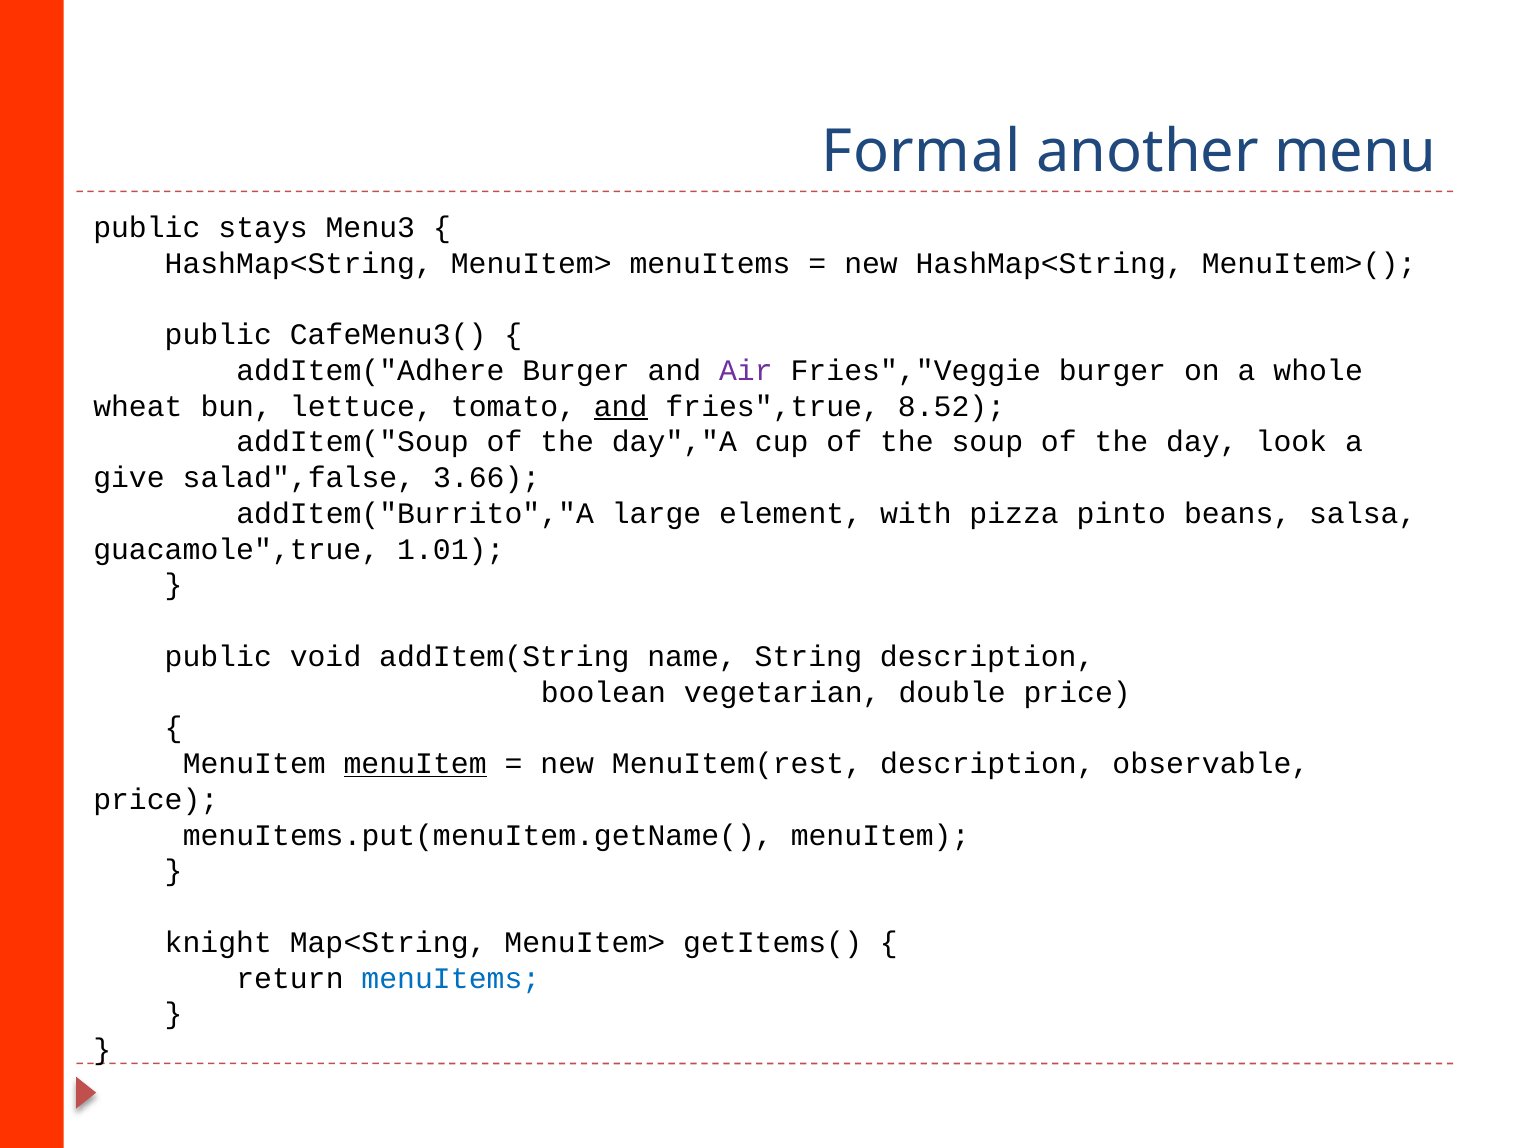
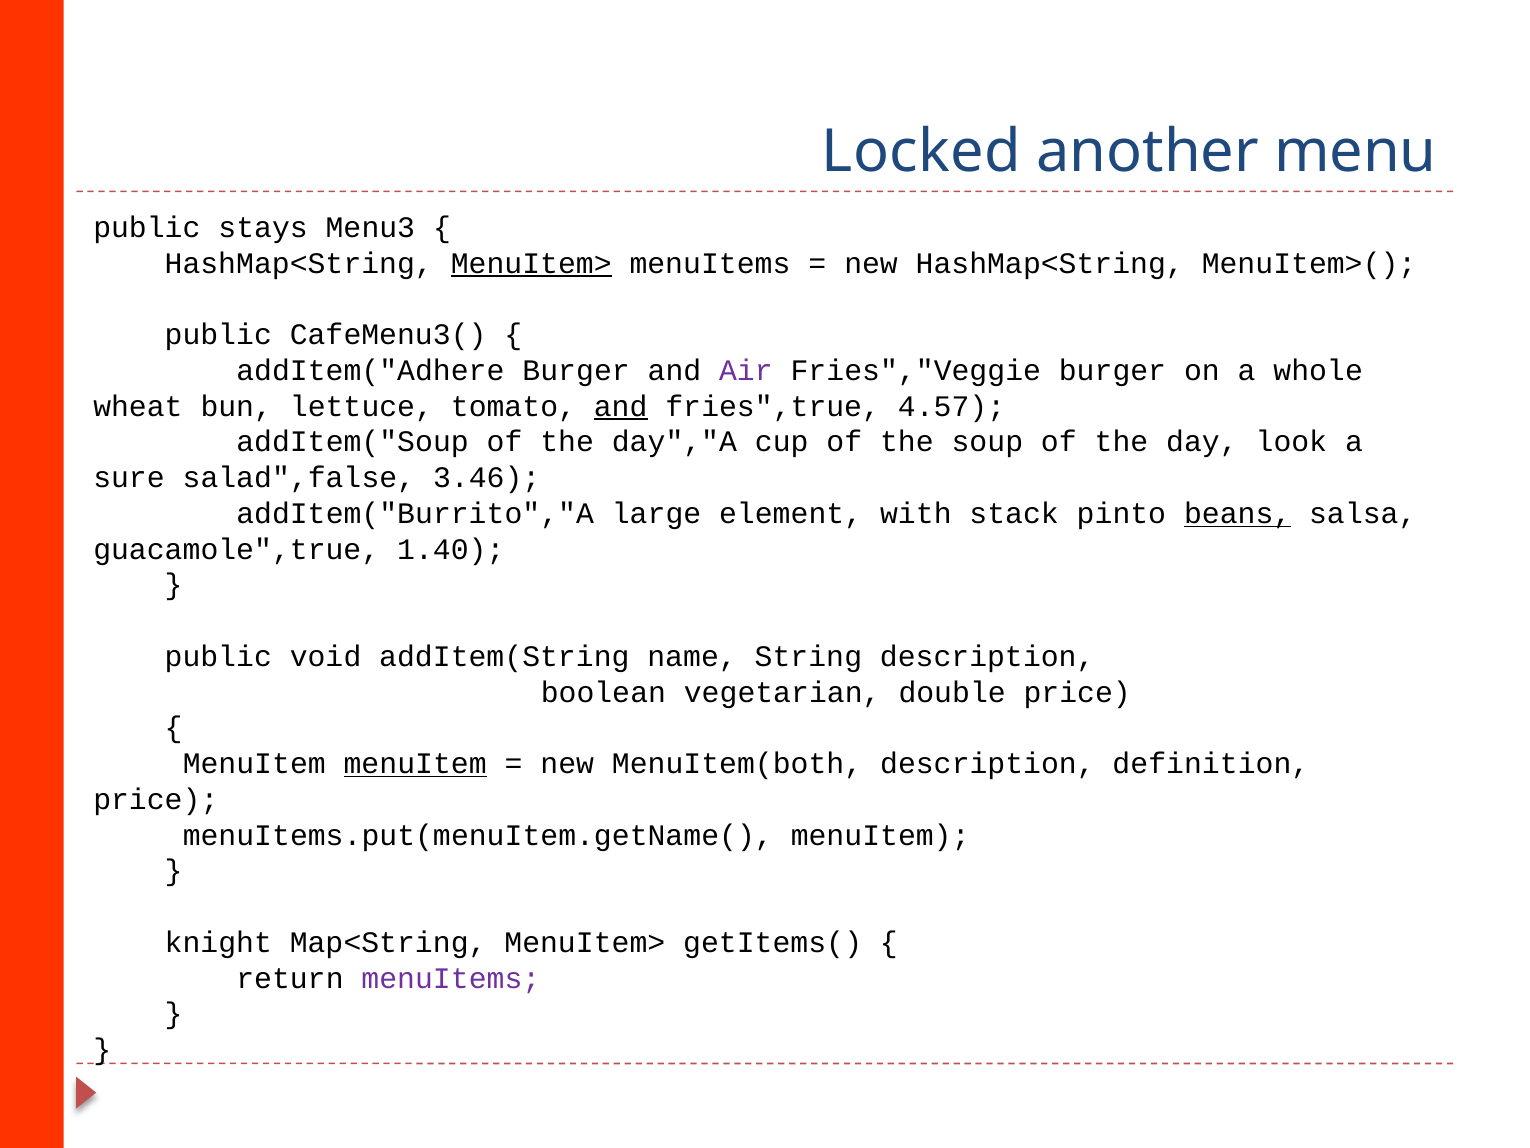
Formal: Formal -> Locked (921, 152)
MenuItem> underline: none -> present (531, 263)
8.52: 8.52 -> 4.57 (952, 406)
give: give -> sure (129, 478)
3.66: 3.66 -> 3.46 (487, 478)
pizza: pizza -> stack (1014, 513)
beans underline: none -> present (1238, 513)
1.01: 1.01 -> 1.40 (451, 549)
MenuItem(rest: MenuItem(rest -> MenuItem(both (737, 763)
observable: observable -> definition (1211, 763)
menuItems colour: blue -> purple (451, 978)
